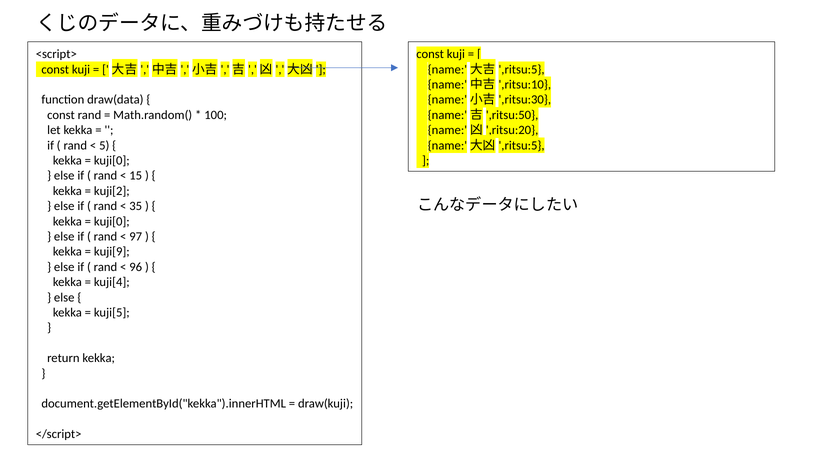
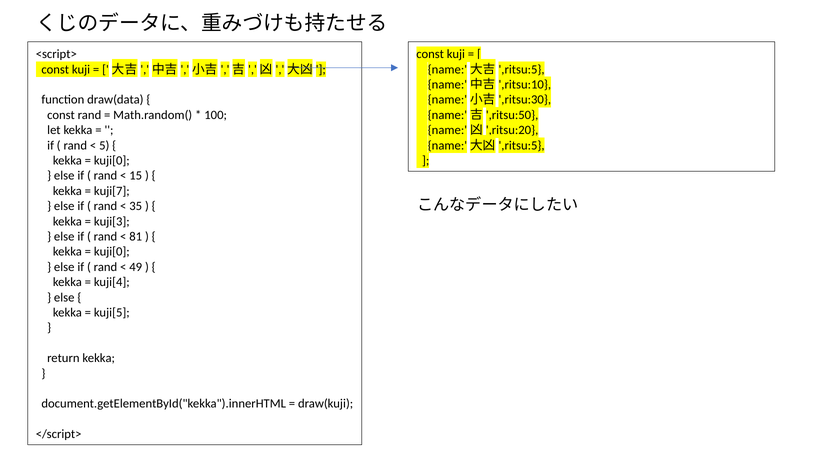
kuji[2: kuji[2 -> kuji[7 (112, 191)
kuji[0: kuji[0 -> kuji[3 (112, 221)
97: 97 -> 81 (136, 236)
kuji[9: kuji[9 -> kuji[0 (112, 252)
96: 96 -> 49 (136, 267)
